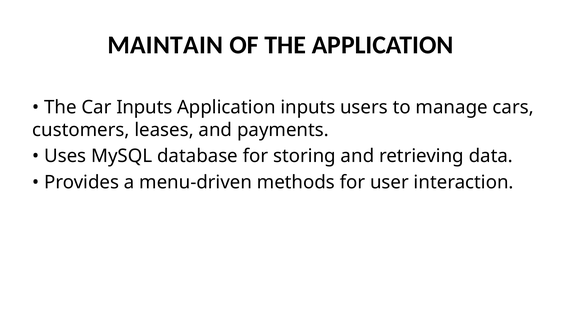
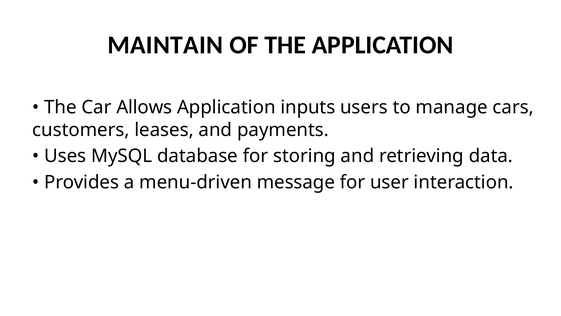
Car Inputs: Inputs -> Allows (144, 107)
methods: methods -> message (296, 182)
